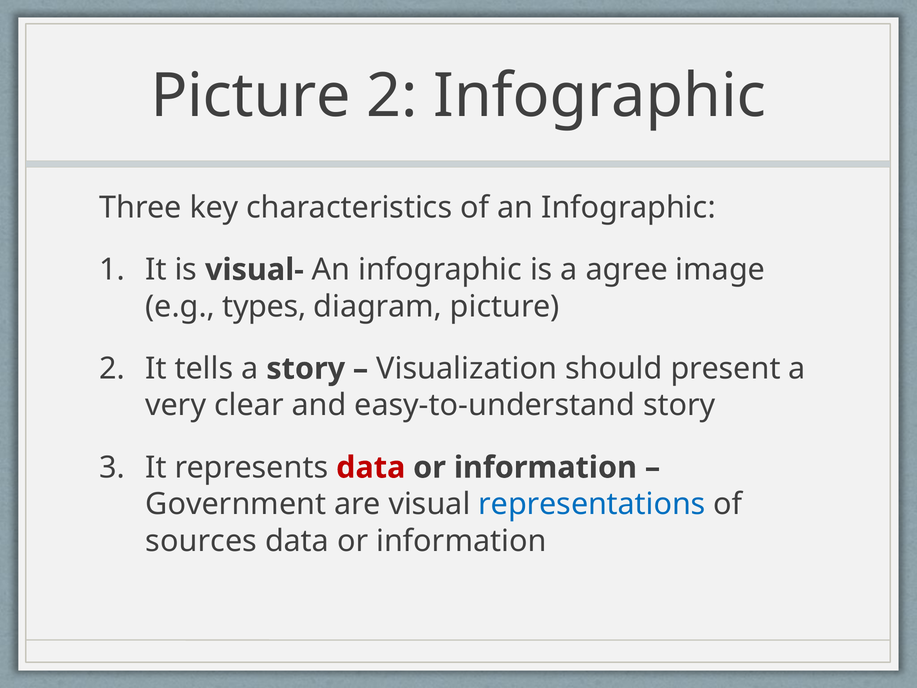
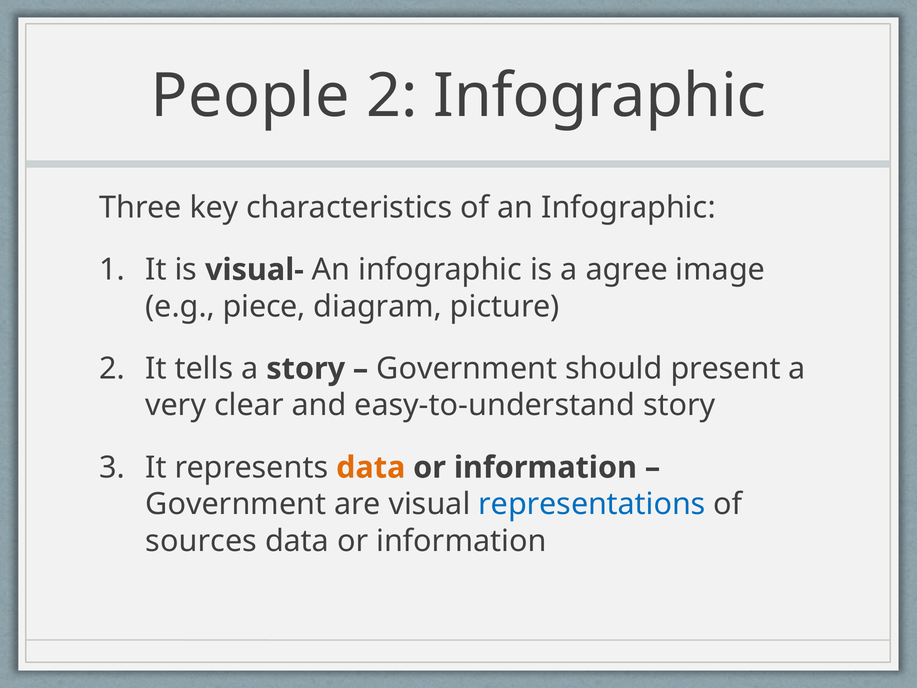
Picture: Picture -> People (250, 96)
types: types -> piece (264, 306)
Visualization: Visualization -> Government (467, 369)
data colour: red -> orange (371, 467)
